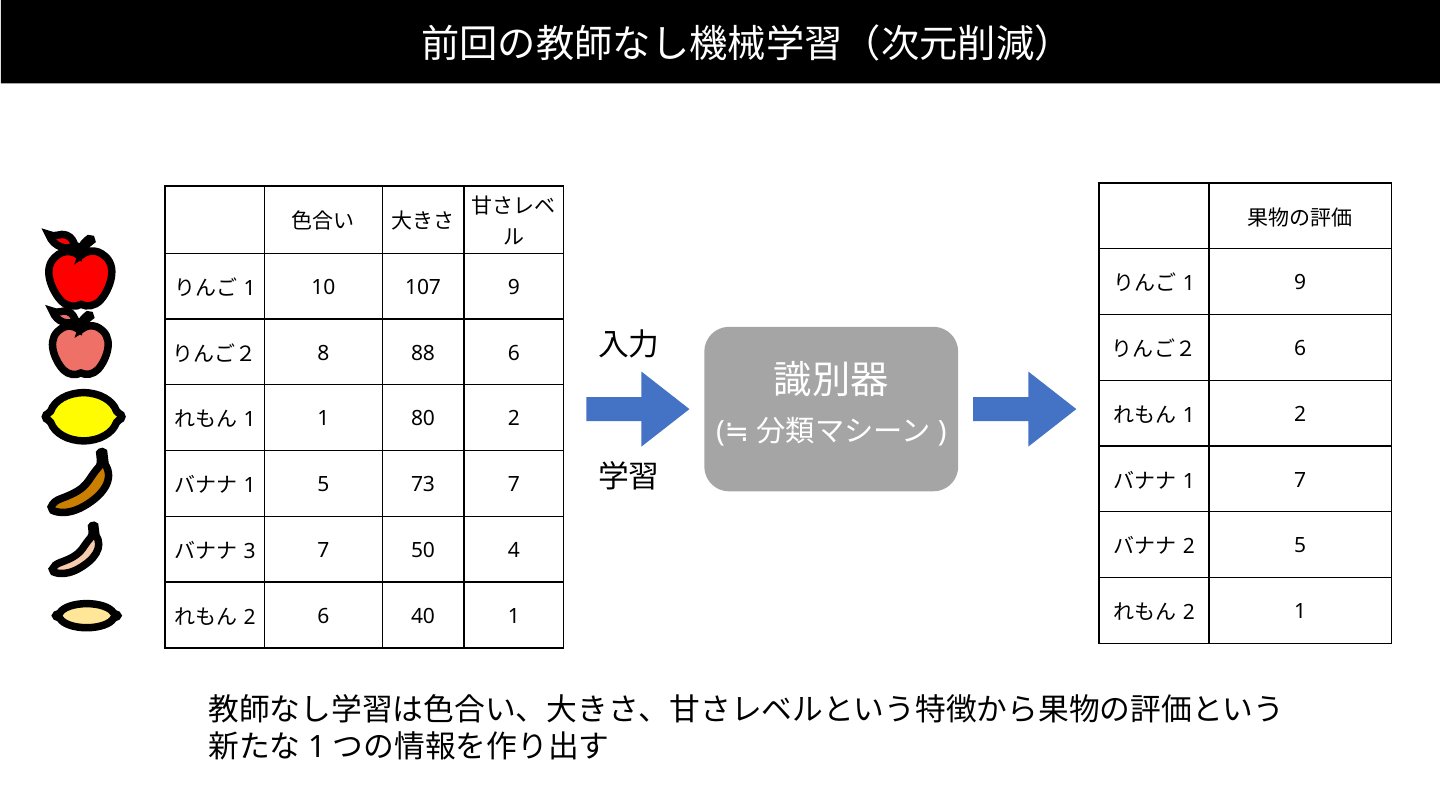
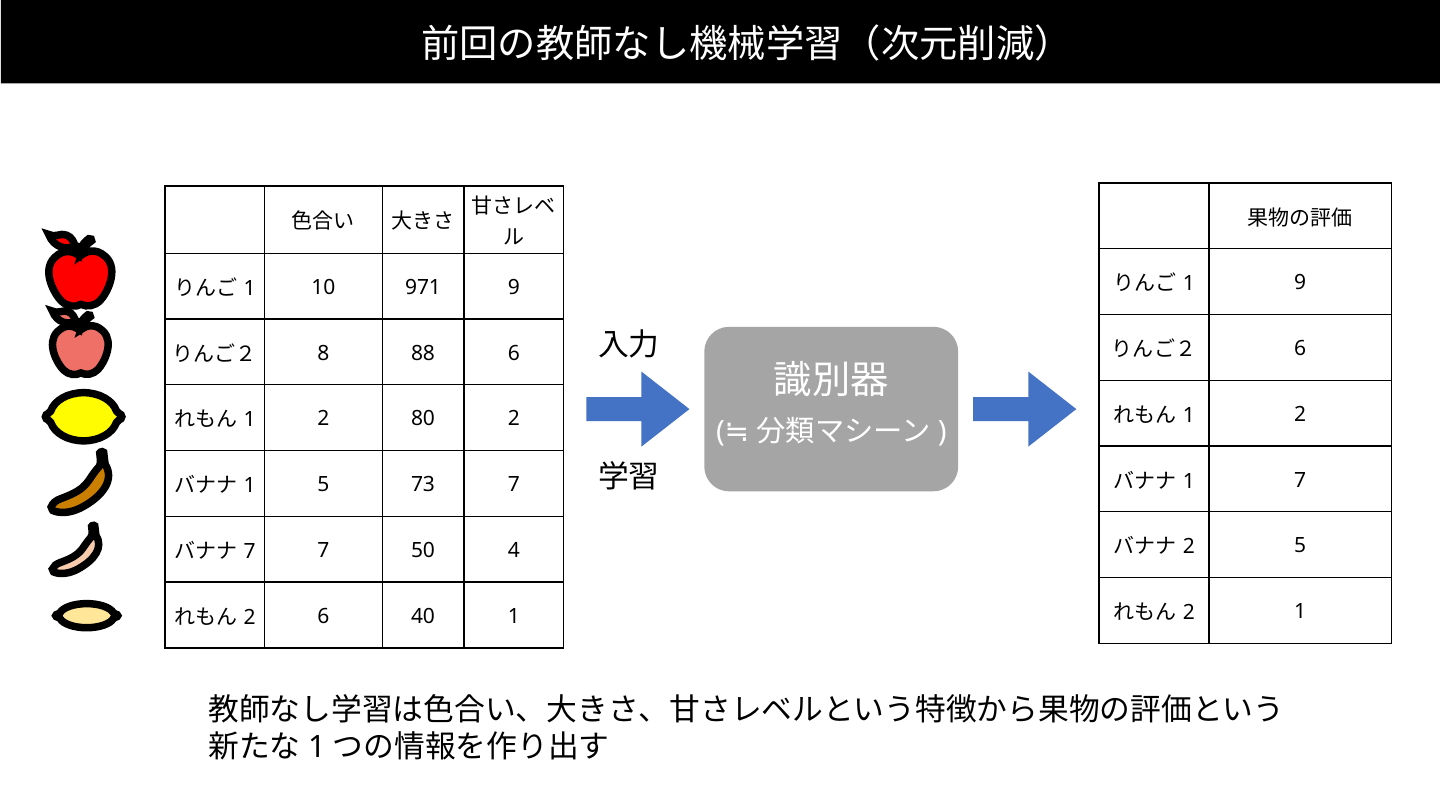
107: 107 -> 971 (423, 287)
1: 1 -> 2 (323, 419)
3: 3 -> 7 (250, 551)
